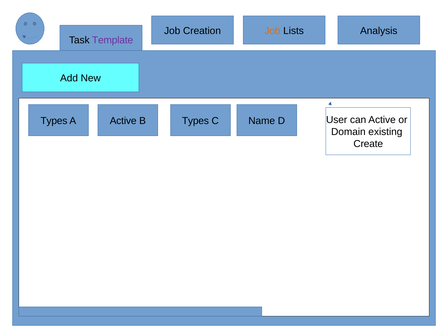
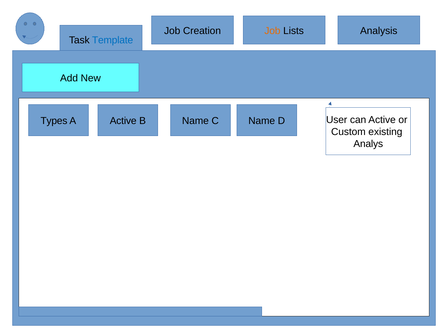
Template colour: purple -> blue (113, 40)
B Types: Types -> Name (195, 121)
Domain: Domain -> Custom (348, 132)
Create: Create -> Analys (368, 144)
